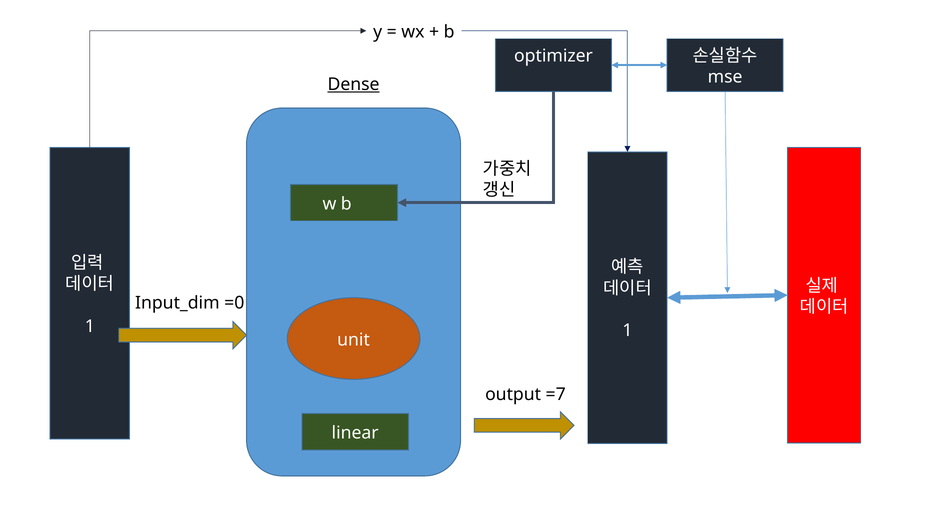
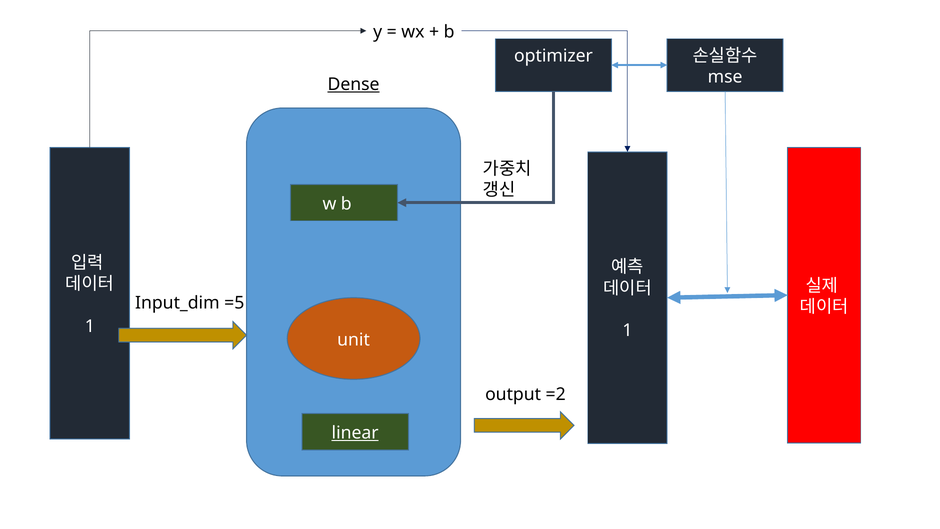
=0: =0 -> =5 (234, 303)
=7: =7 -> =2 (556, 394)
linear underline: none -> present (355, 433)
